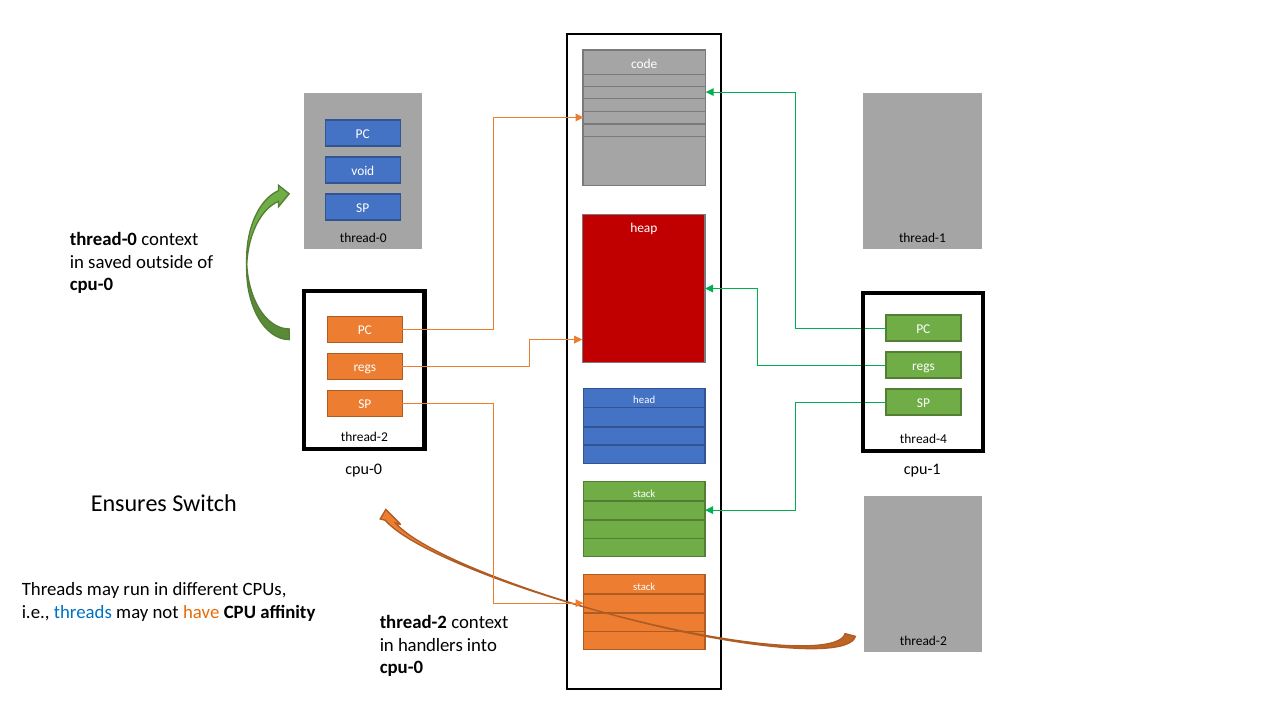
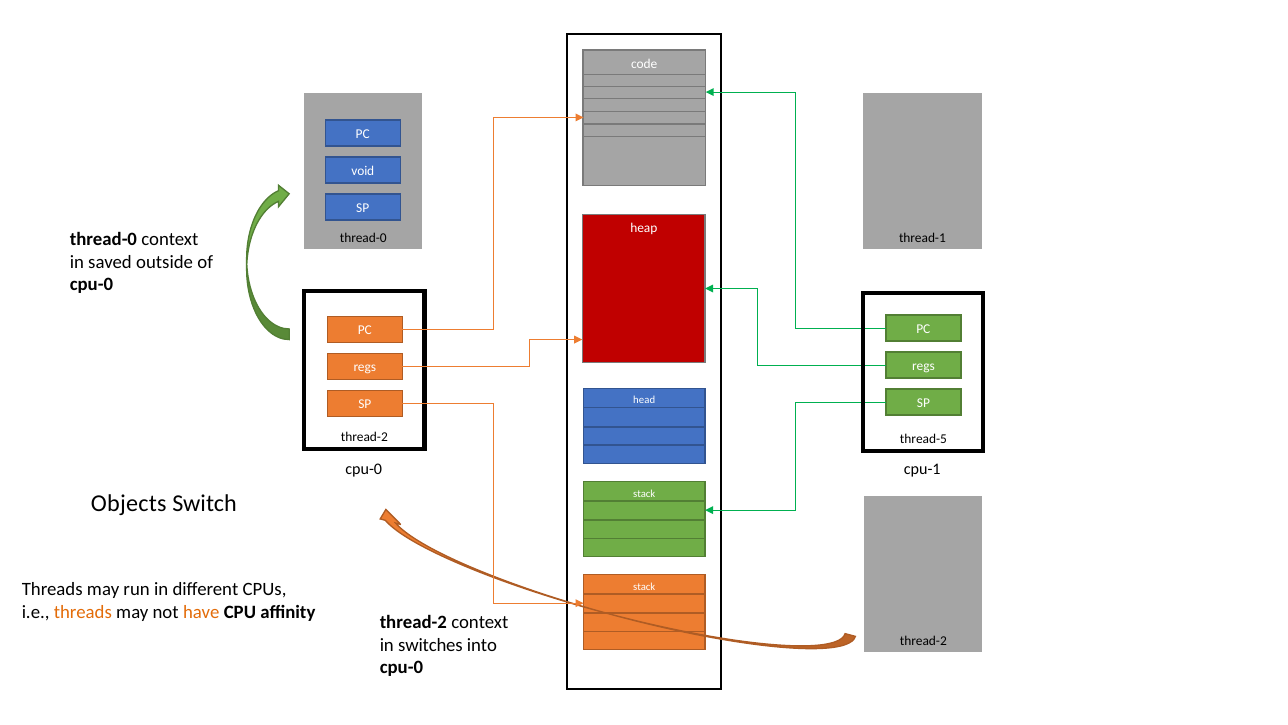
thread-4: thread-4 -> thread-5 (923, 439)
Ensures: Ensures -> Objects (129, 503)
threads colour: blue -> orange (83, 612)
handlers: handlers -> switches (430, 645)
